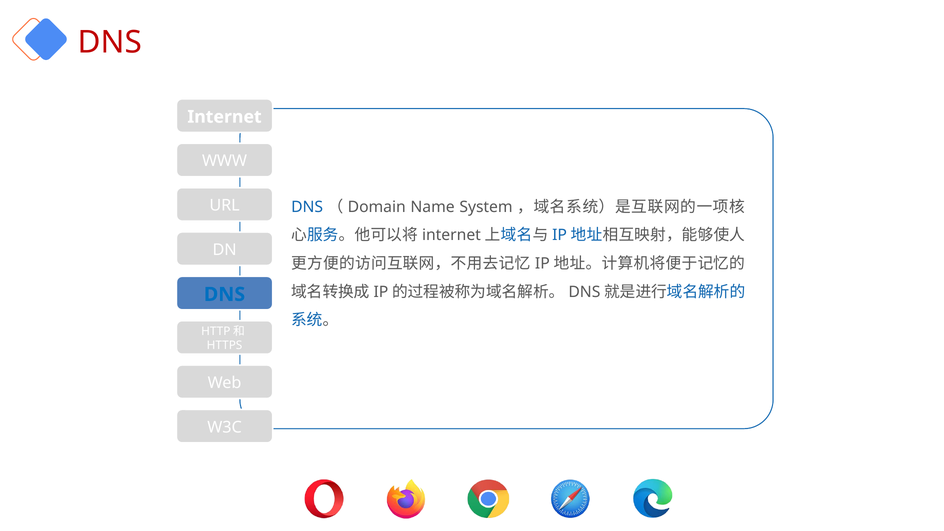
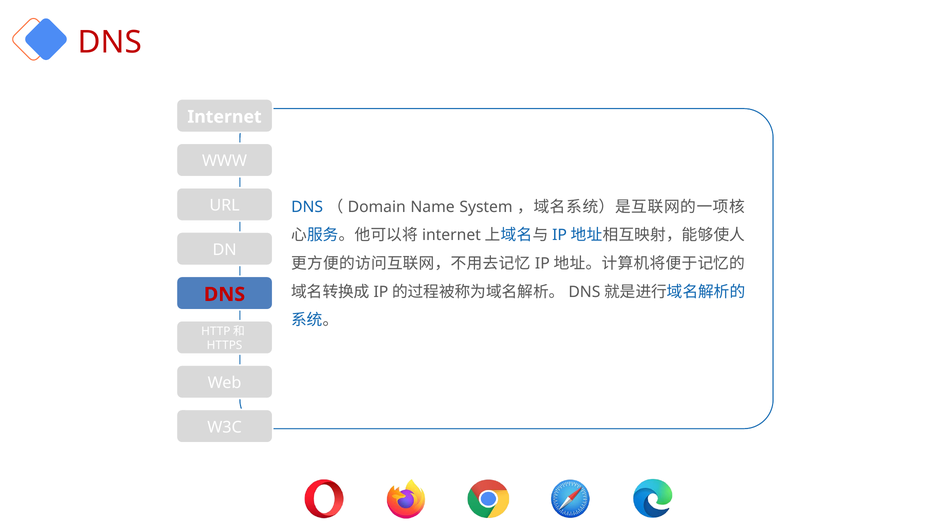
DNS colour: blue -> red (225, 294)
